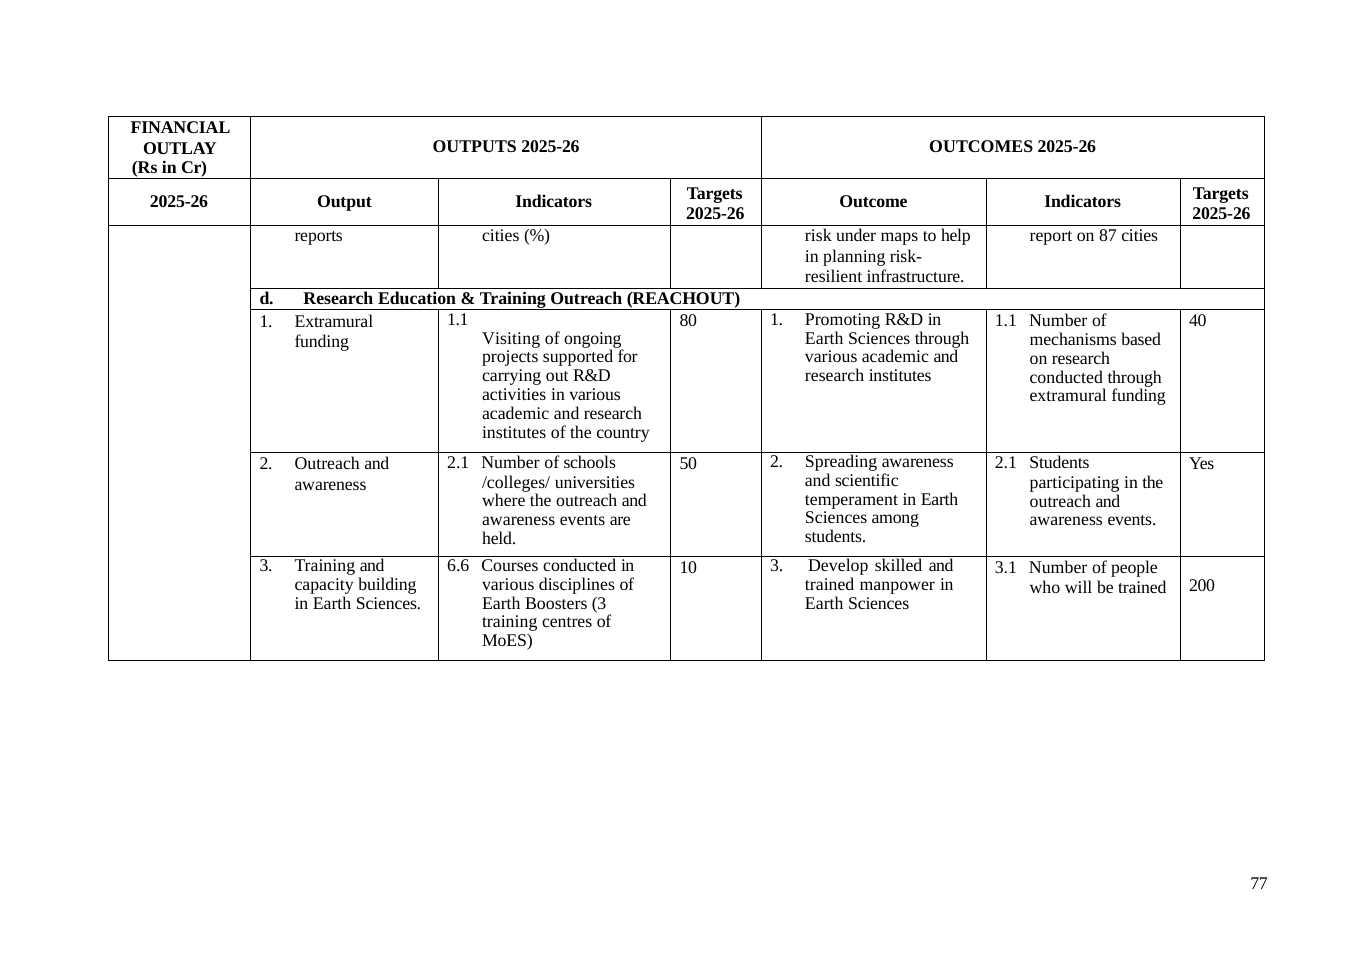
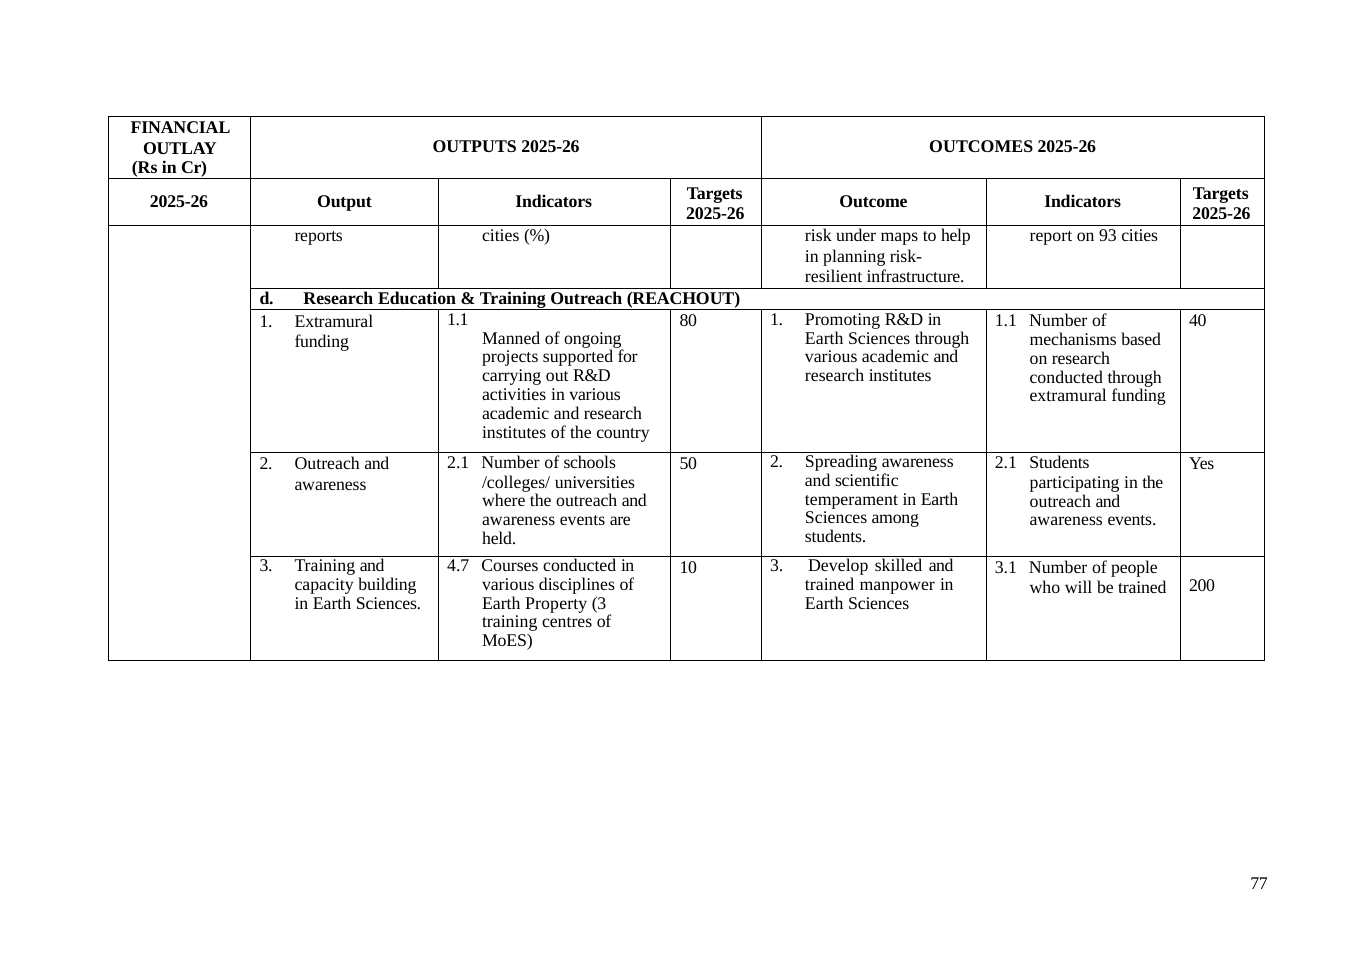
87: 87 -> 93 (1108, 236)
Visiting: Visiting -> Manned (511, 338)
6.6: 6.6 -> 4.7 (458, 565)
Boosters: Boosters -> Property (556, 603)
